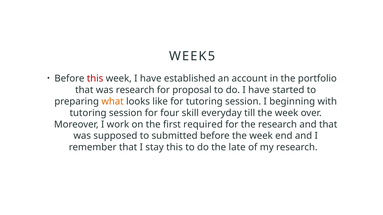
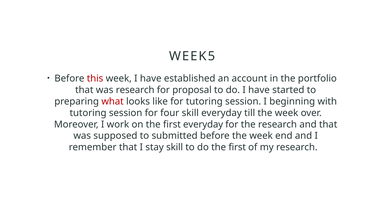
what colour: orange -> red (113, 102)
first required: required -> everyday (203, 125)
stay this: this -> skill (175, 148)
do the late: late -> first (237, 148)
